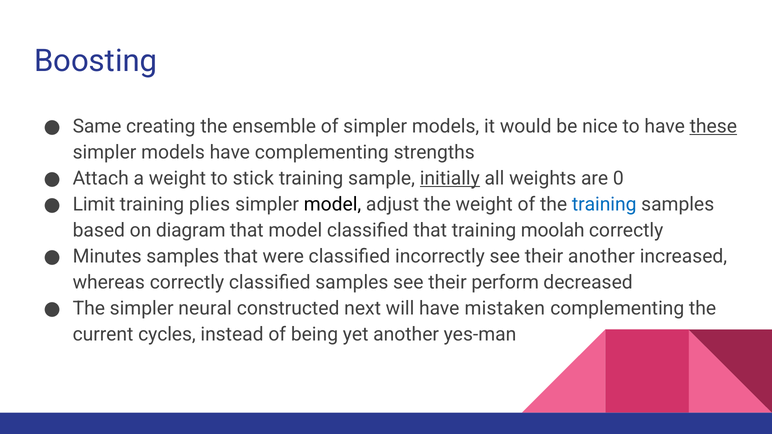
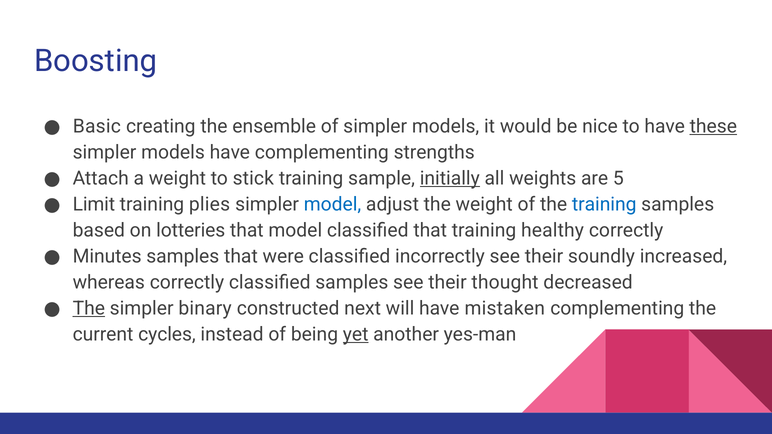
Same: Same -> Basic (97, 126)
0: 0 -> 5 (618, 178)
model colour: black -> blue (333, 204)
diagram: diagram -> lotteries (191, 230)
moolah: moolah -> healthy (553, 230)
their another: another -> soundly (601, 257)
perform: perform -> thought (505, 283)
The underline: none -> present (89, 309)
neural: neural -> binary (205, 309)
yet underline: none -> present (356, 335)
